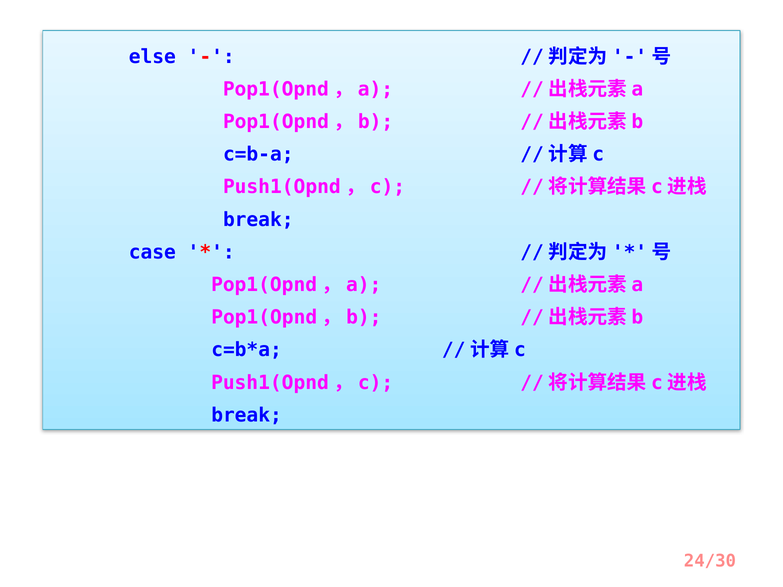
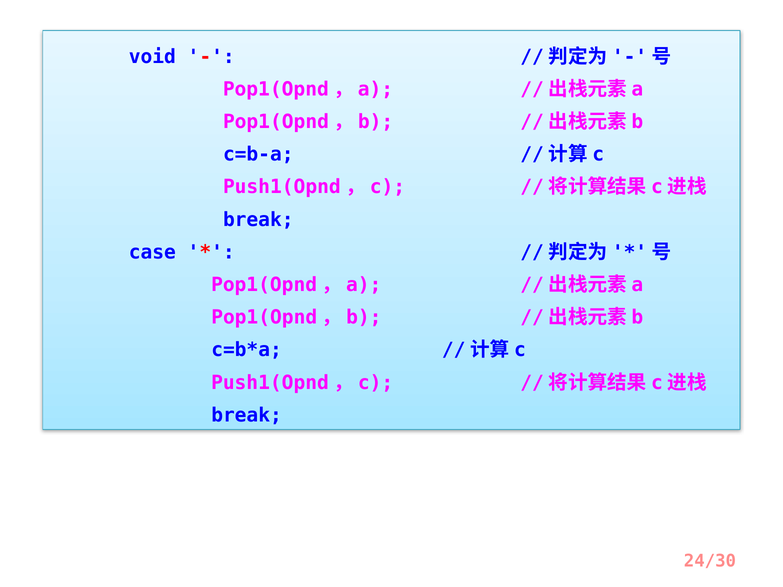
else: else -> void (152, 57)
